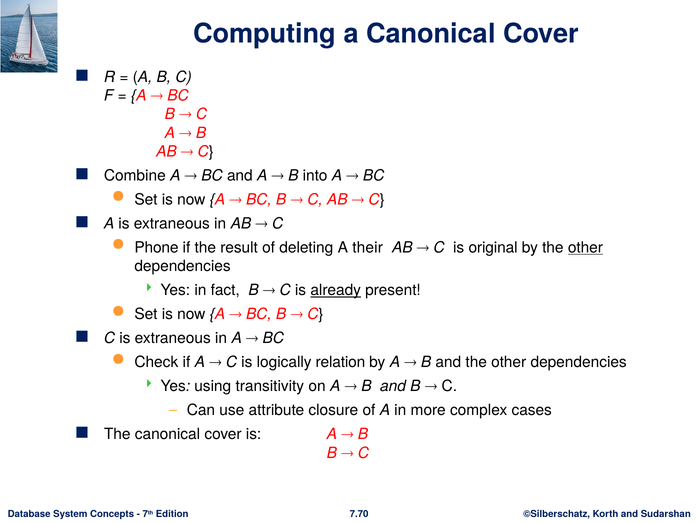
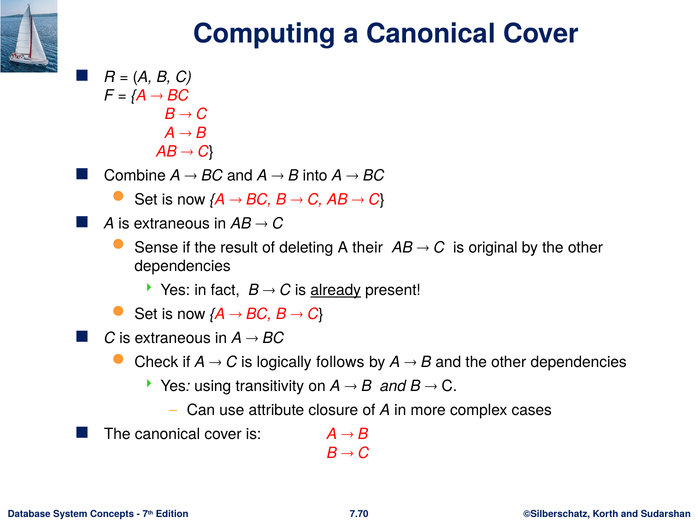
Phone: Phone -> Sense (156, 248)
other underline: present -> none (585, 248)
relation: relation -> follows (340, 363)
